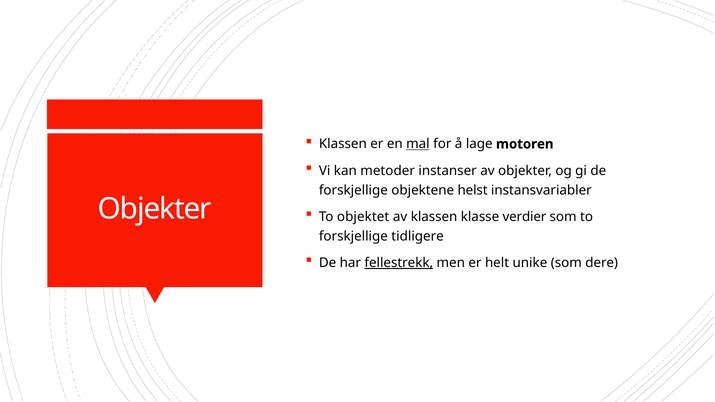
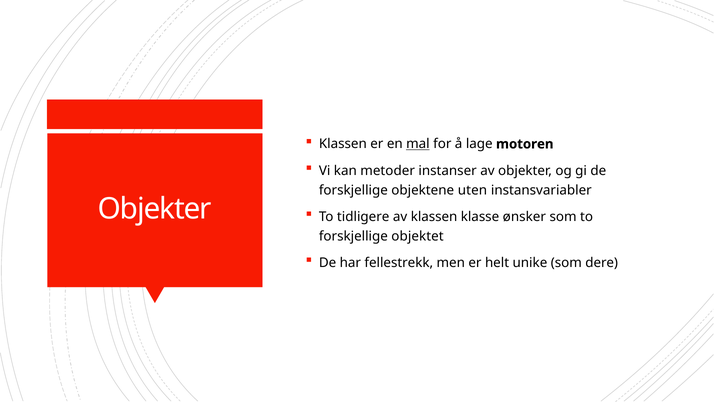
helst: helst -> uten (472, 190)
objektet: objektet -> tidligere (363, 217)
verdier: verdier -> ønsker (524, 217)
tidligere: tidligere -> objektet (418, 236)
fellestrekk underline: present -> none (399, 263)
